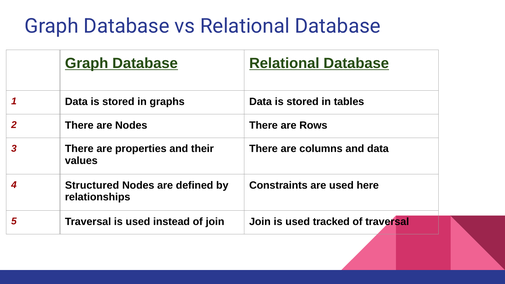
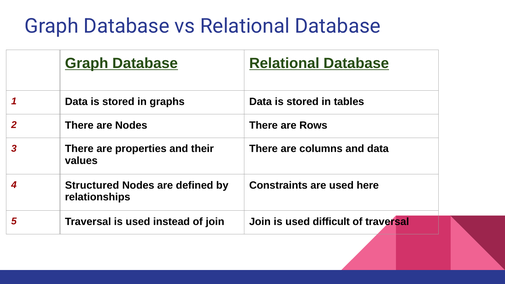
tracked: tracked -> difficult (331, 222)
